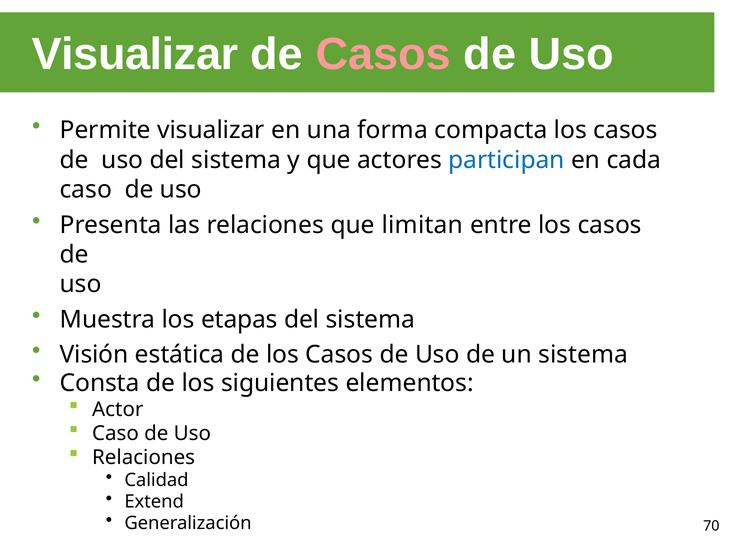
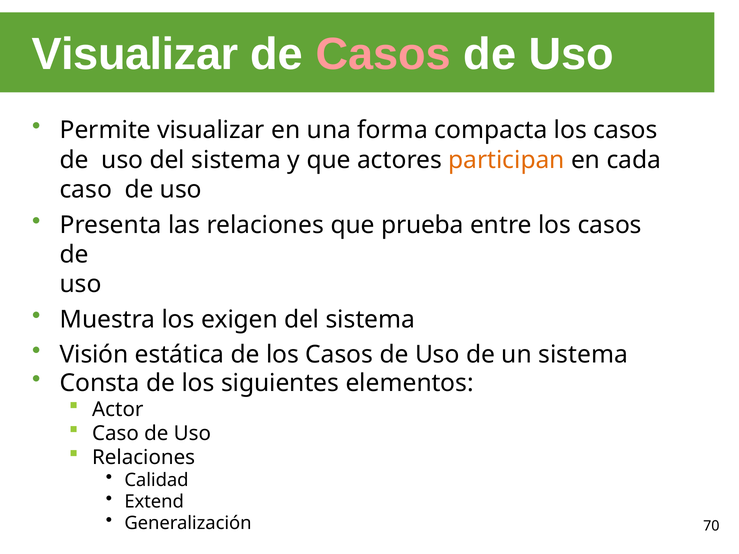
participan colour: blue -> orange (506, 160)
limitan: limitan -> prueba (423, 225)
etapas: etapas -> exigen (239, 320)
